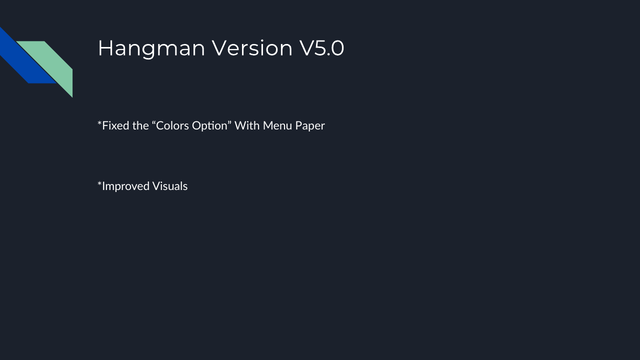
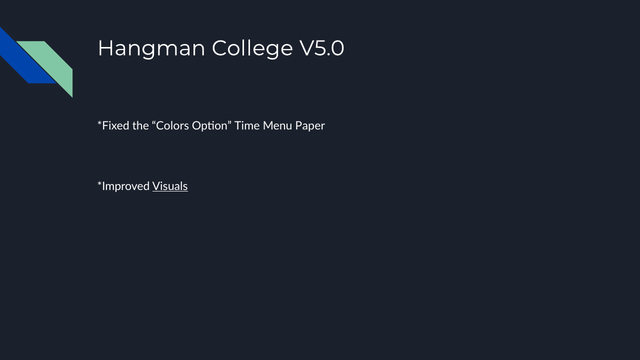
Version: Version -> College (252, 48)
With: With -> Time (247, 126)
Visuals underline: none -> present (170, 186)
